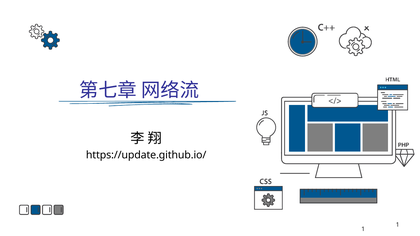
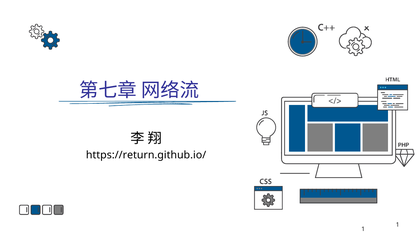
https://update.github.io/: https://update.github.io/ -> https://return.github.io/ (146, 155)
